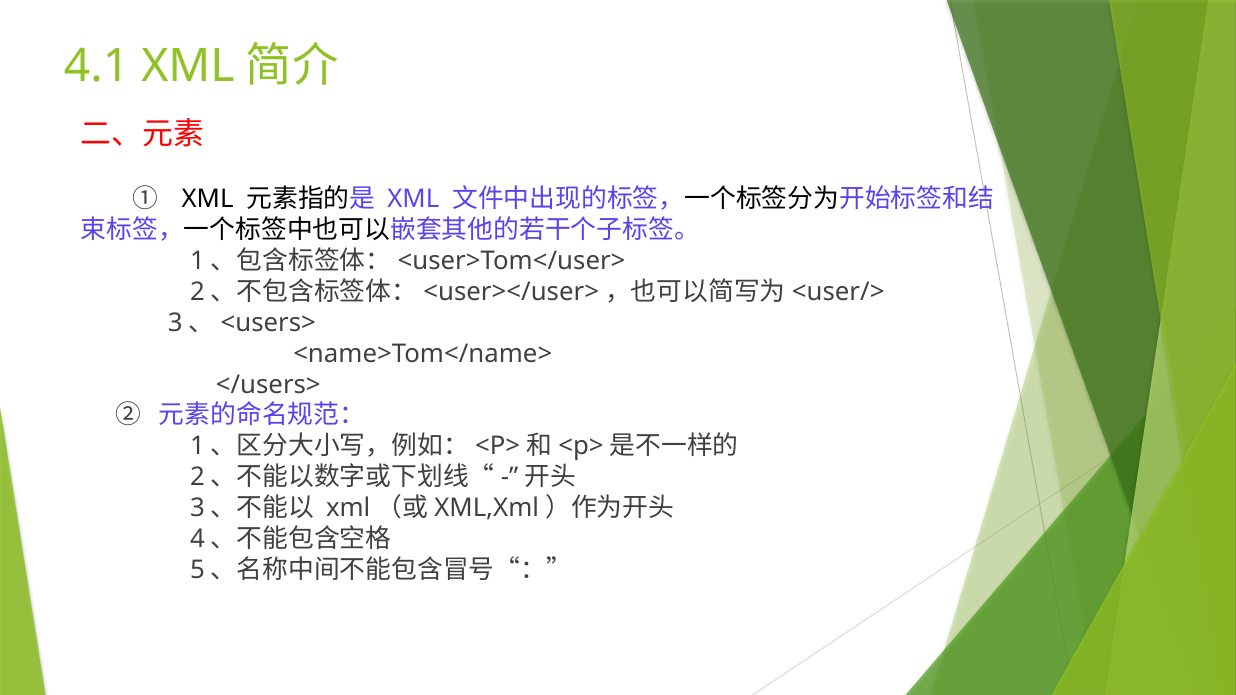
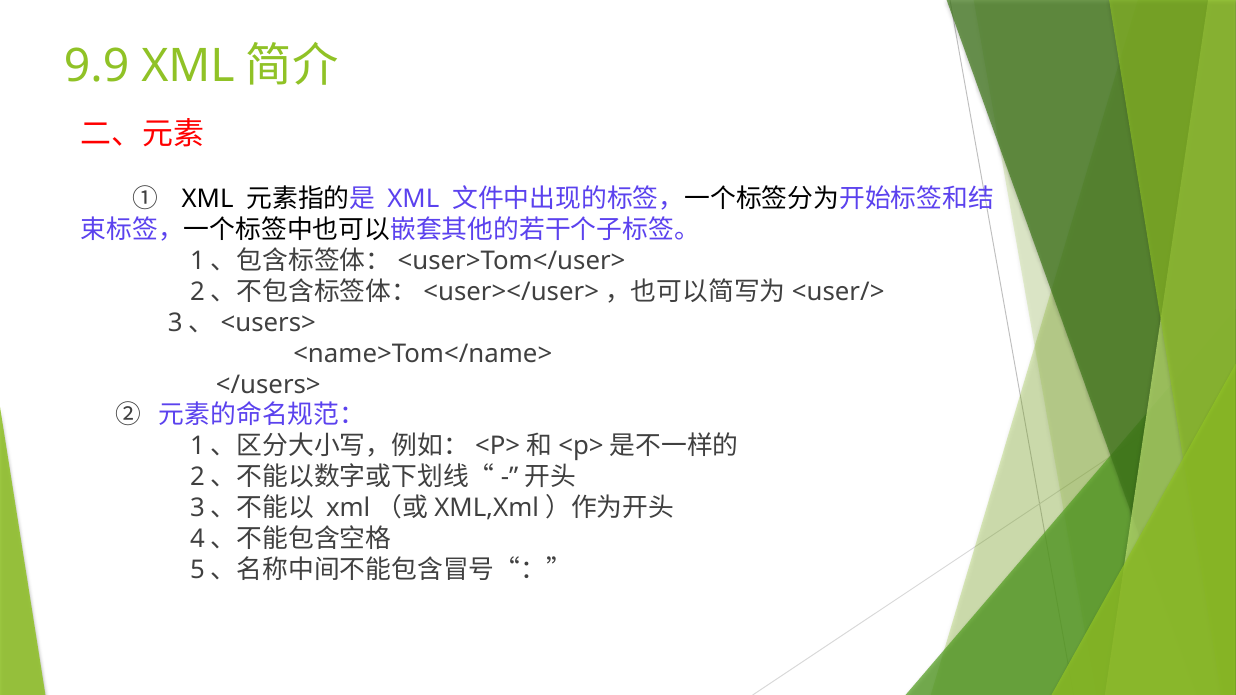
4.1: 4.1 -> 9.9 (97, 66)
